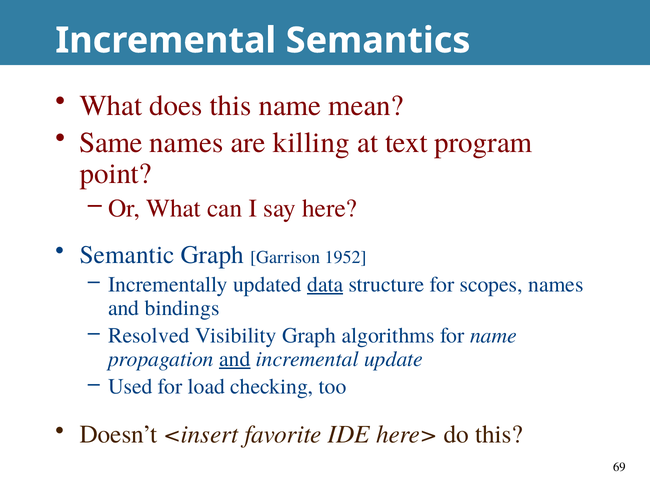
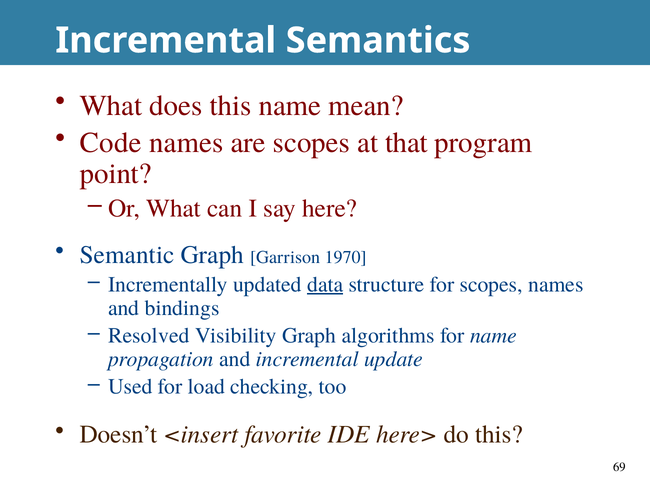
Same: Same -> Code (111, 142)
are killing: killing -> scopes (311, 142)
text: text -> that (406, 142)
1952: 1952 -> 1970 (346, 257)
and underline: present -> none (235, 359)
